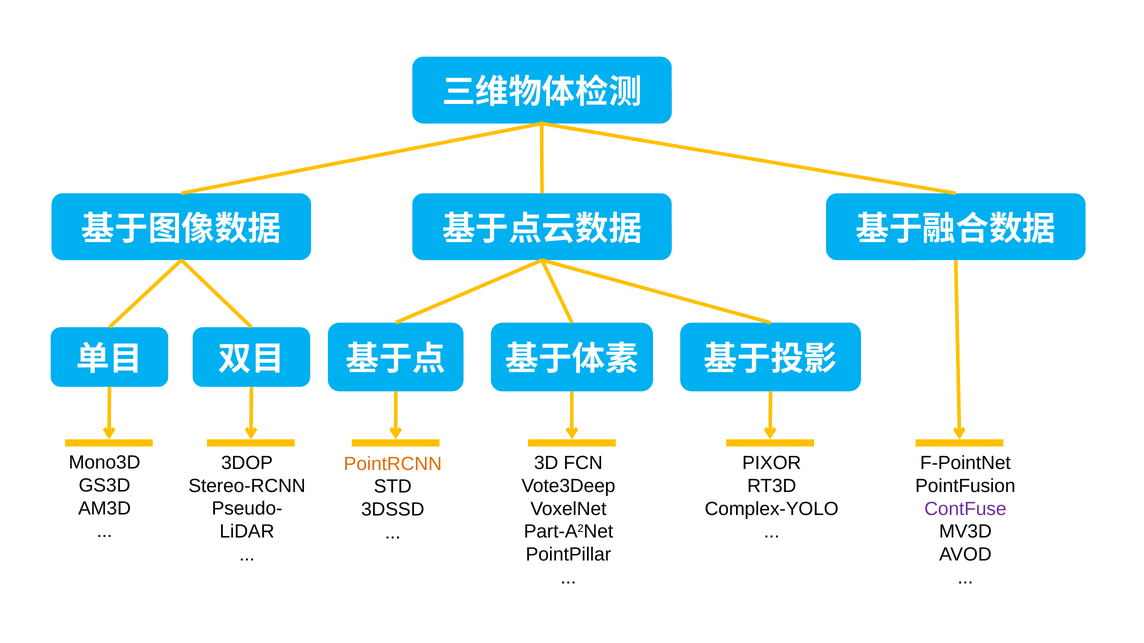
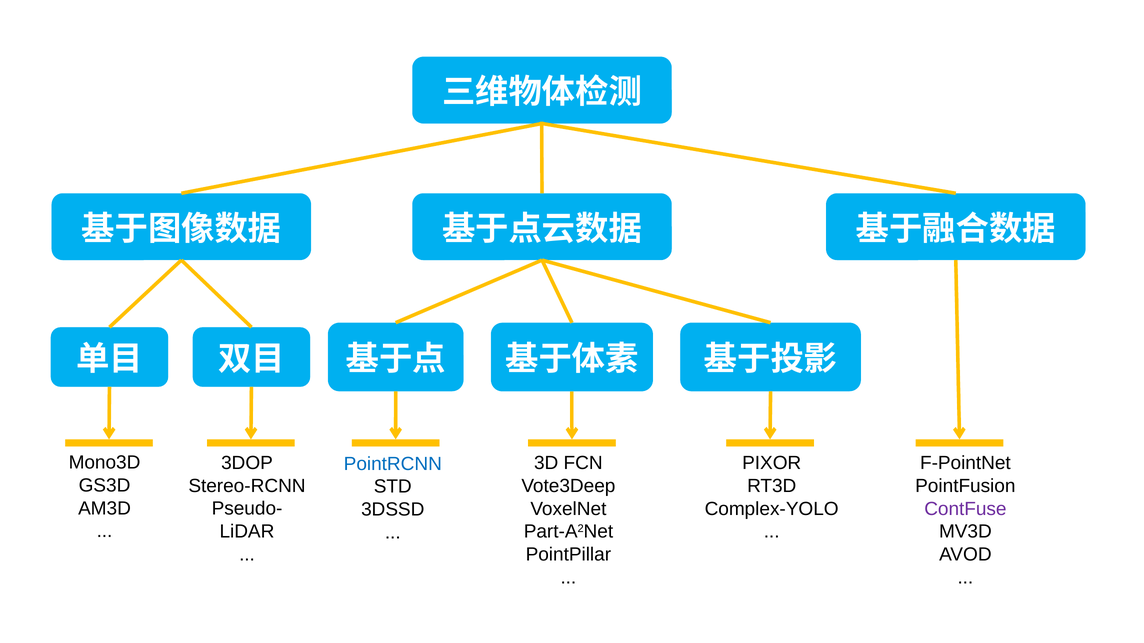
PointRCNN colour: orange -> blue (393, 464)
